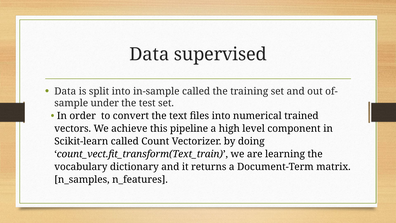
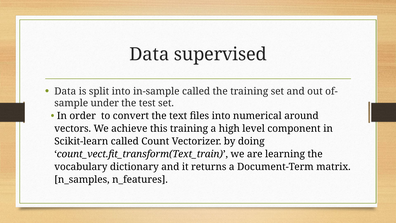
trained: trained -> around (301, 116)
this pipeline: pipeline -> training (189, 128)
